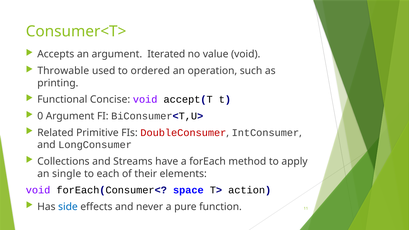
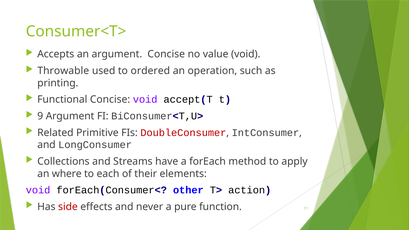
argument Iterated: Iterated -> Concise (166, 54)
0: 0 -> 9 (40, 116)
single: single -> where (67, 174)
space: space -> other (188, 190)
side colour: blue -> red (68, 207)
